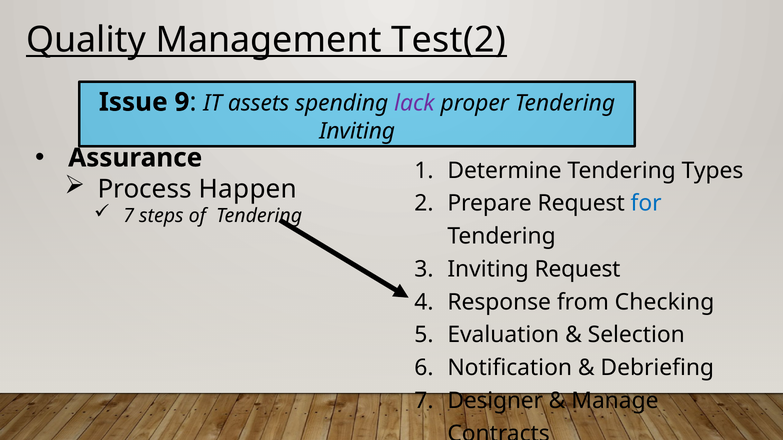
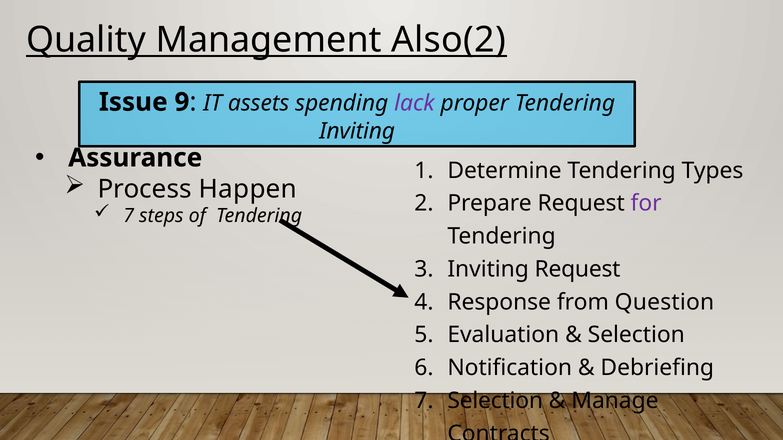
Test(2: Test(2 -> Also(2 (449, 40)
for colour: blue -> purple (646, 204)
Checking: Checking -> Question (664, 302)
7 Designer: Designer -> Selection (495, 401)
